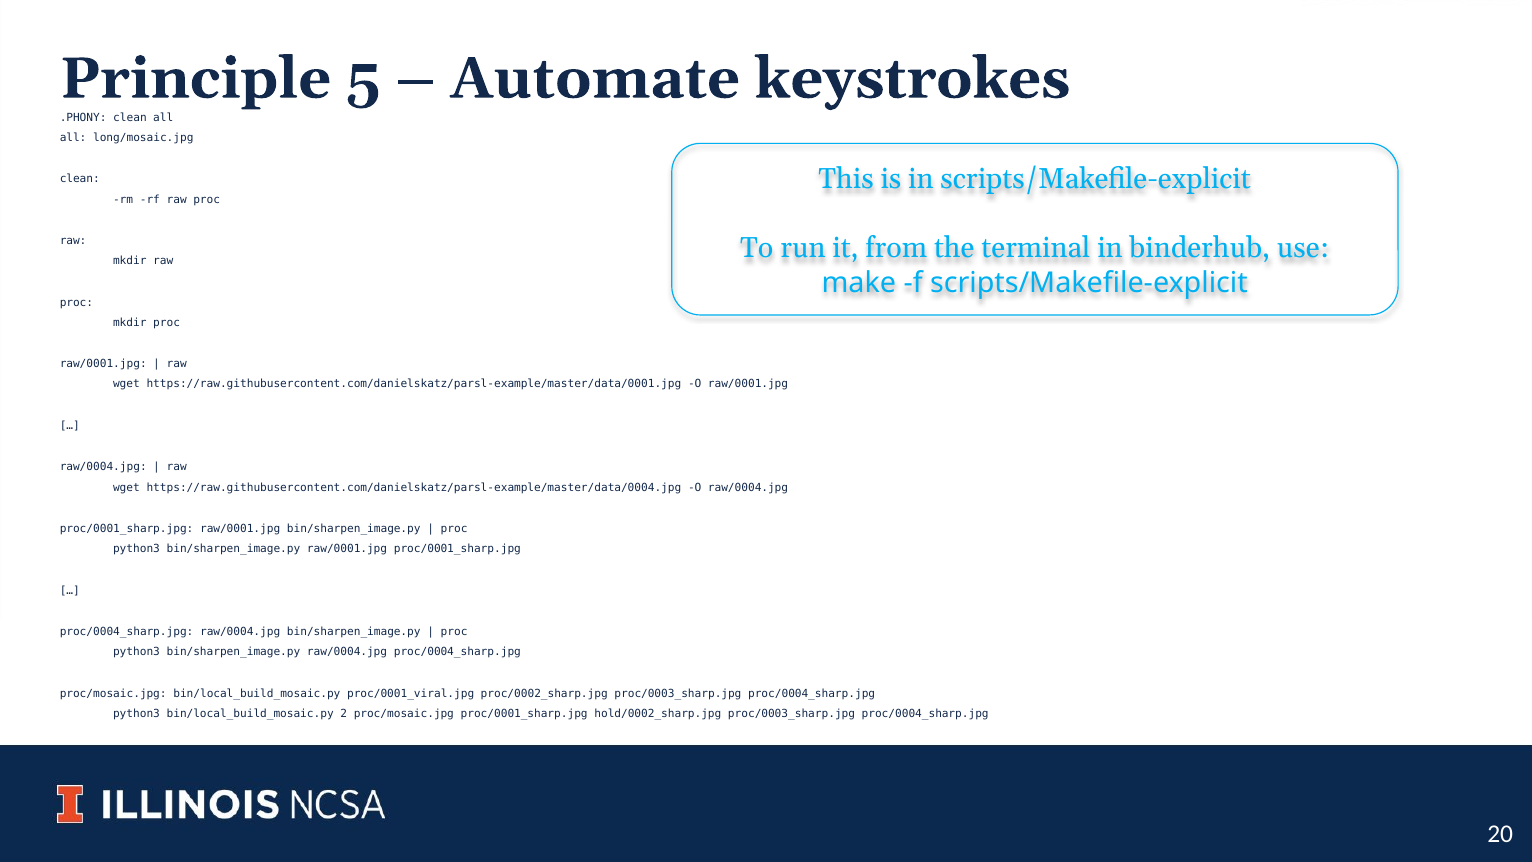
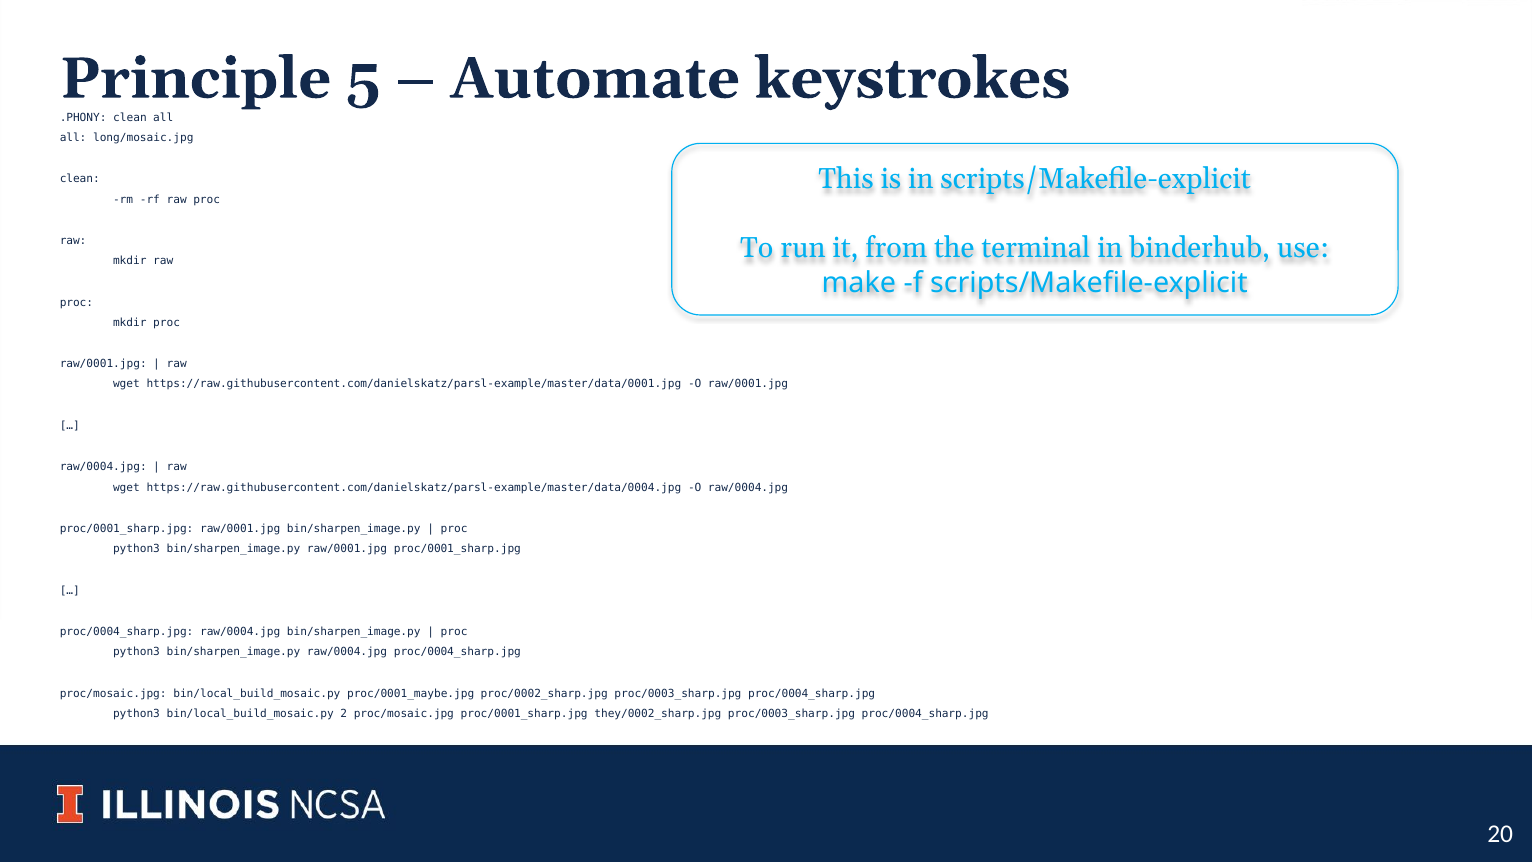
proc/0001_viral.jpg: proc/0001_viral.jpg -> proc/0001_maybe.jpg (411, 694)
hold/0002_sharp.jpg: hold/0002_sharp.jpg -> they/0002_sharp.jpg (658, 714)
